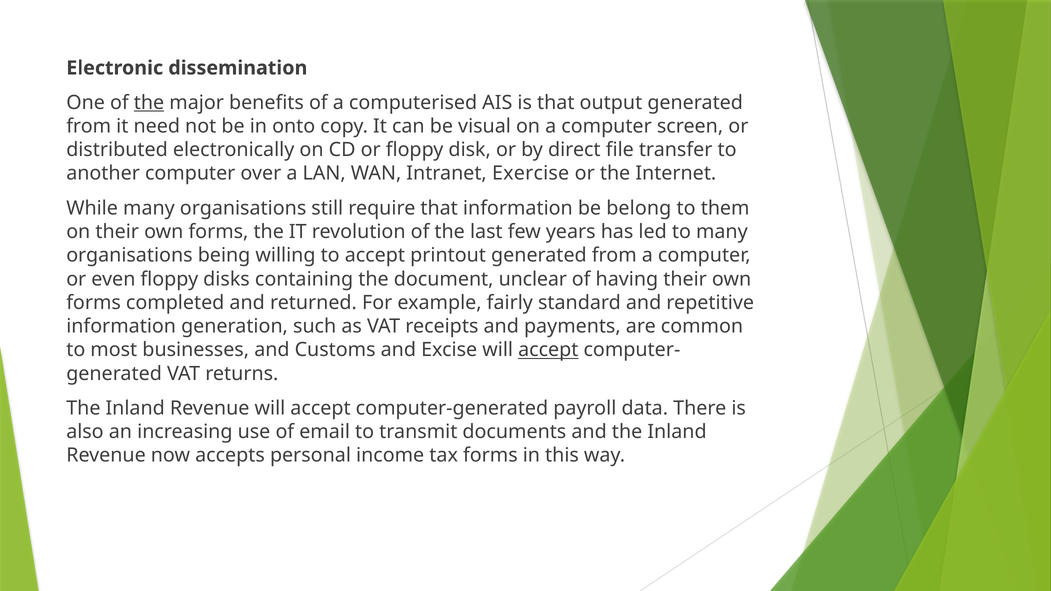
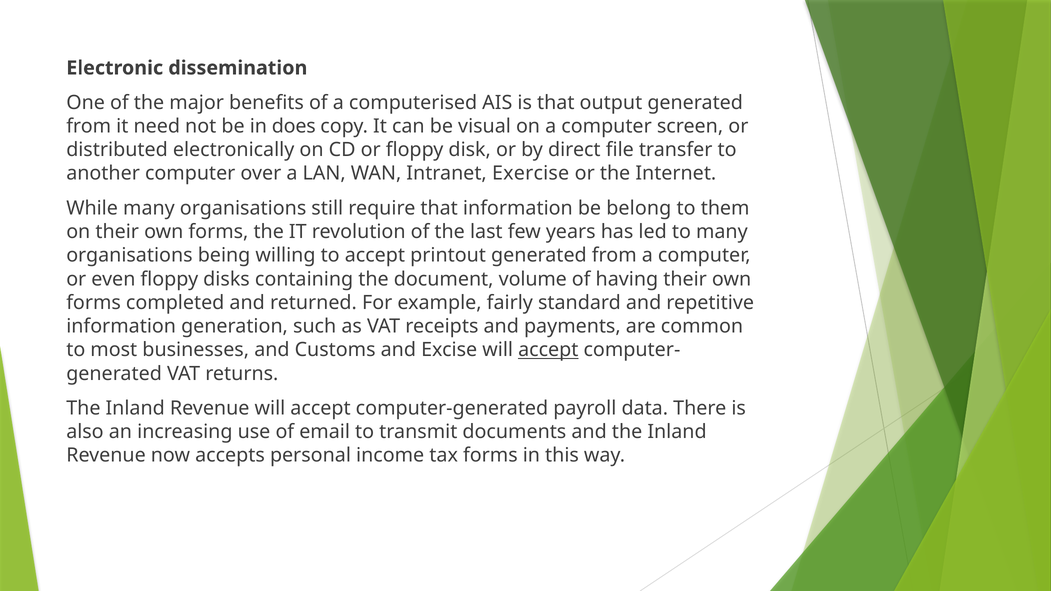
the underline: present -> none (149, 103)
onto: onto -> does (294, 126)
unclear: unclear -> volume (533, 279)
